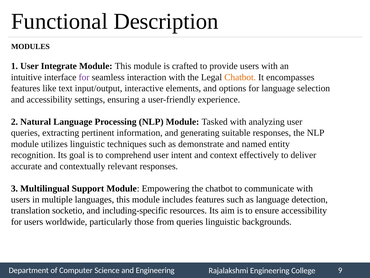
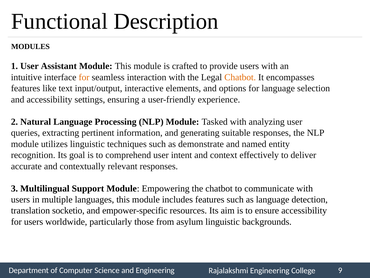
Integrate: Integrate -> Assistant (59, 66)
for colour: purple -> orange (84, 77)
including-specific: including-specific -> empower-specific (135, 210)
from queries: queries -> asylum (190, 221)
